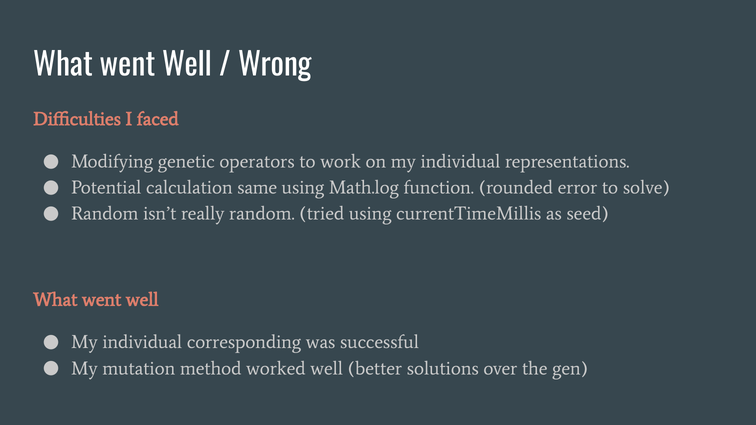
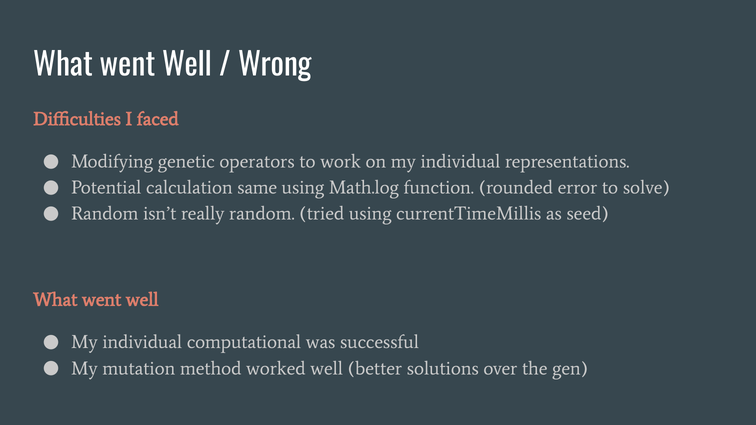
corresponding: corresponding -> computational (244, 342)
